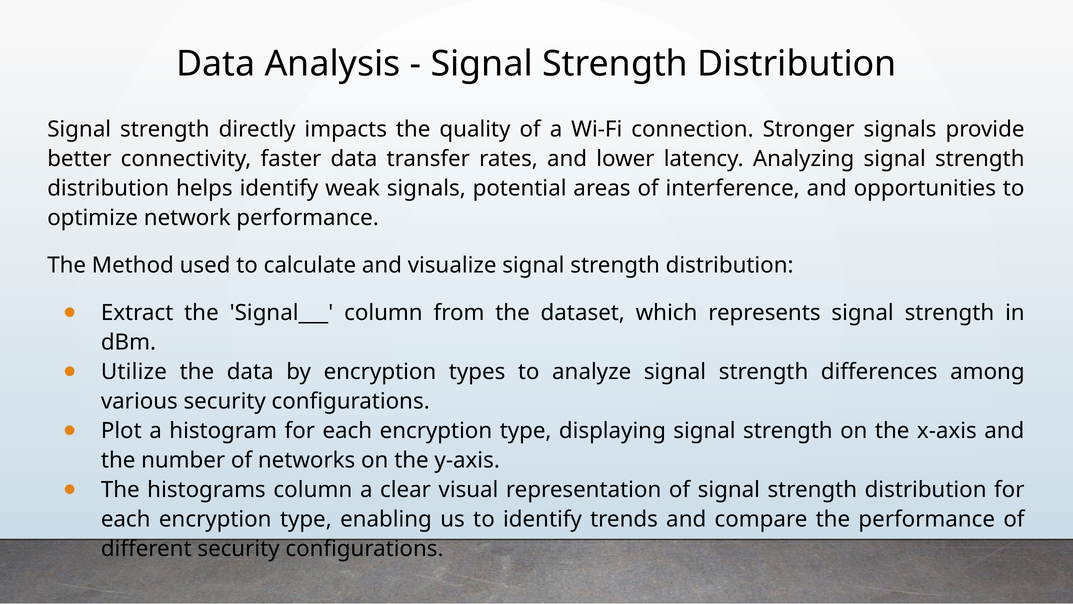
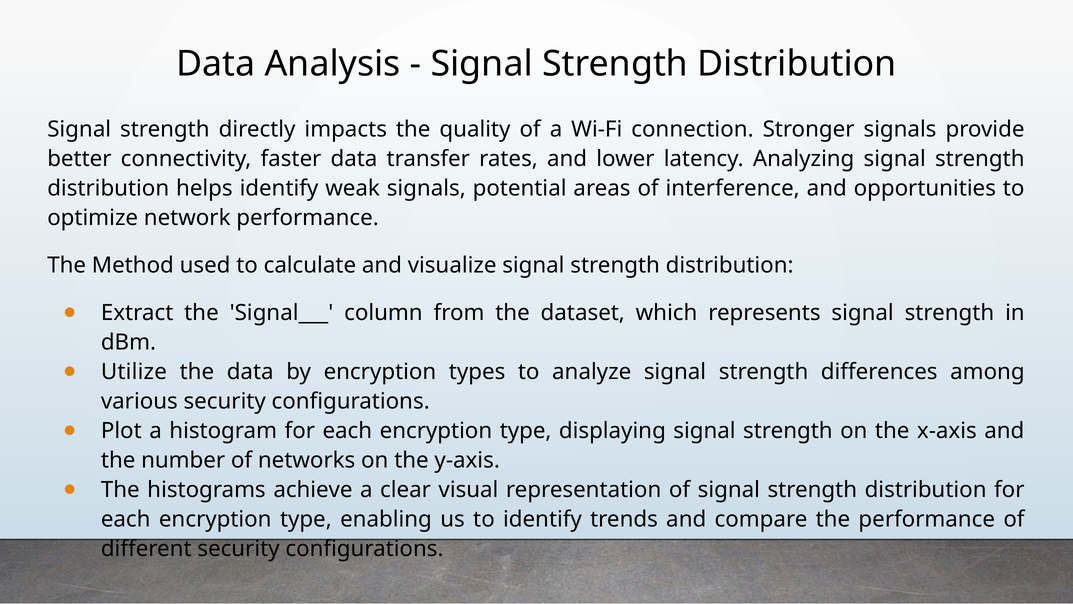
histograms column: column -> achieve (313, 490)
